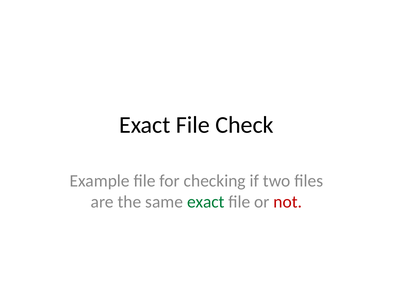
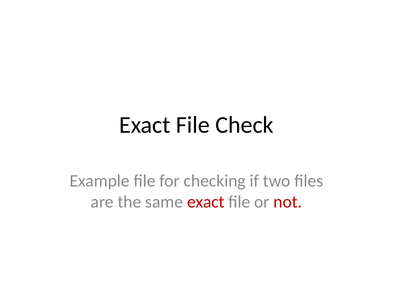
exact colour: green -> red (206, 202)
